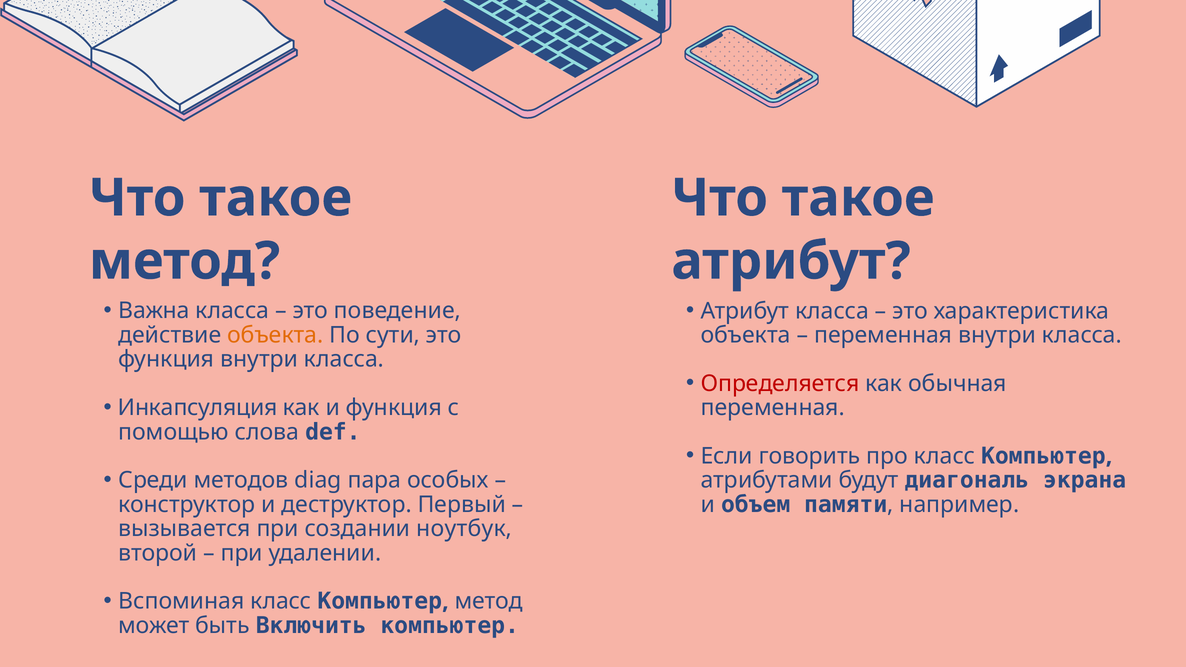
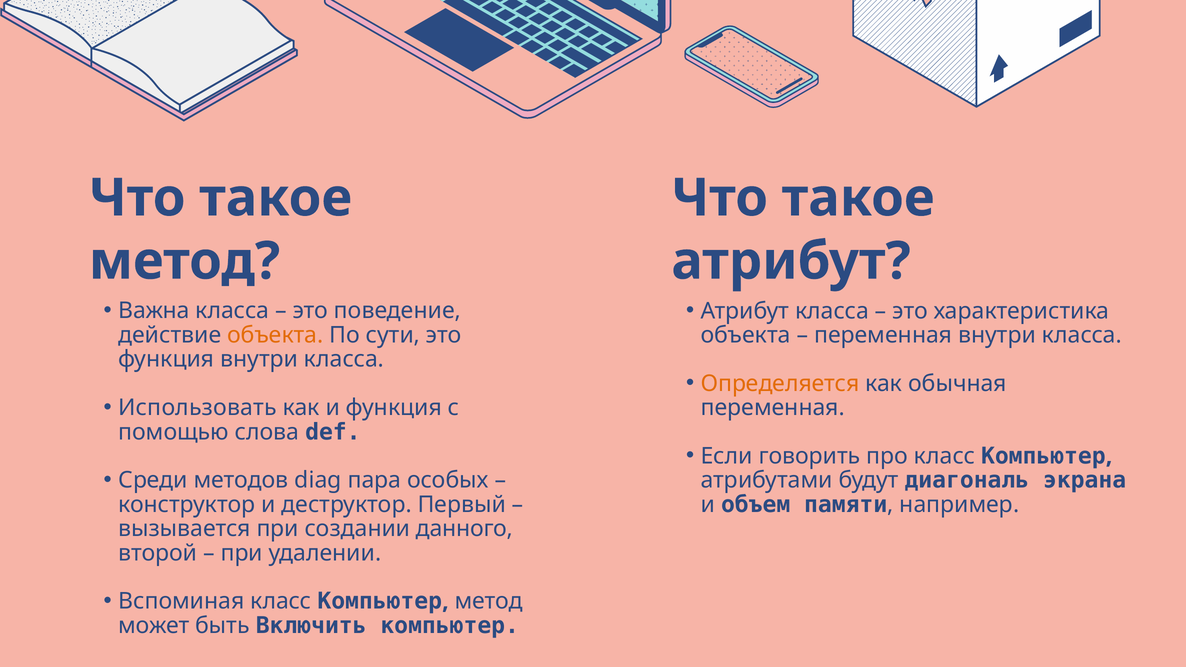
Определяется colour: red -> orange (780, 384)
Инкапсуляция: Инкапсуляция -> Использовать (198, 408)
ноутбук: ноутбук -> данного (464, 529)
